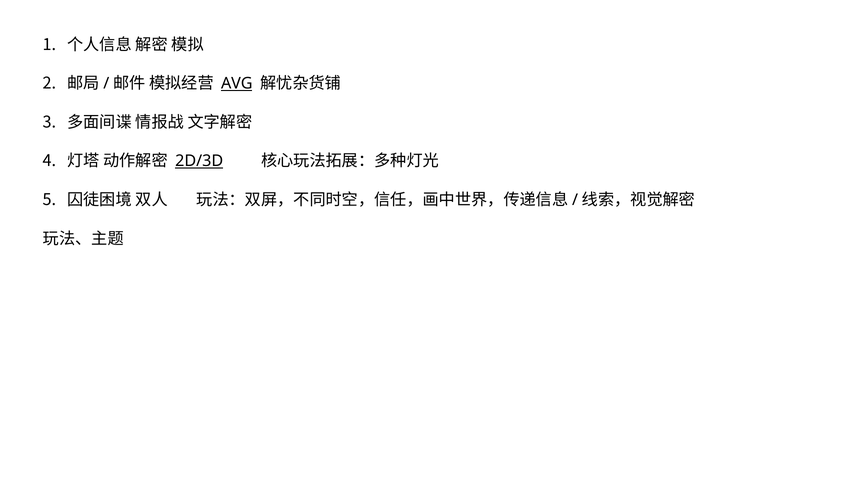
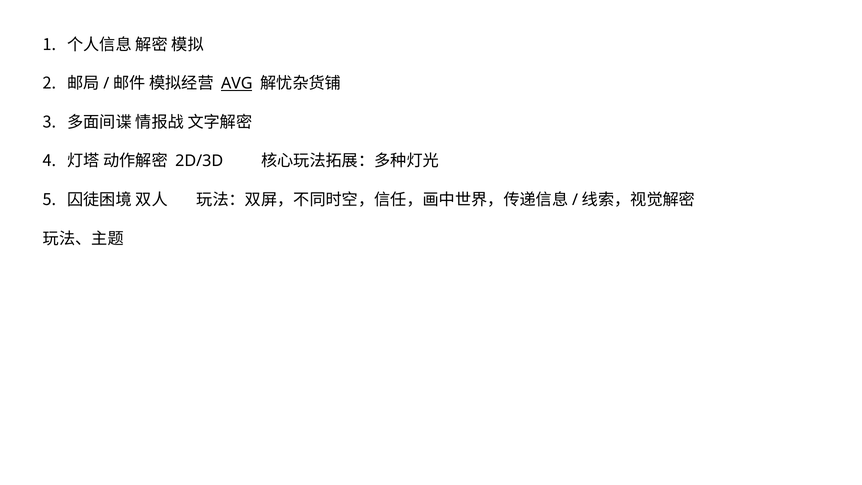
2D/3D underline: present -> none (199, 161)
